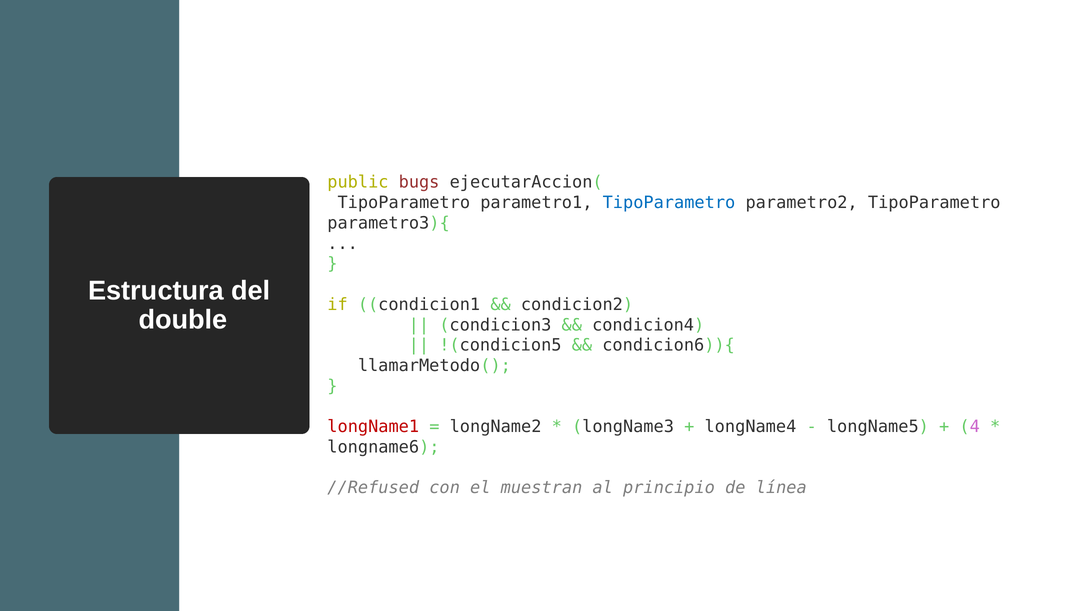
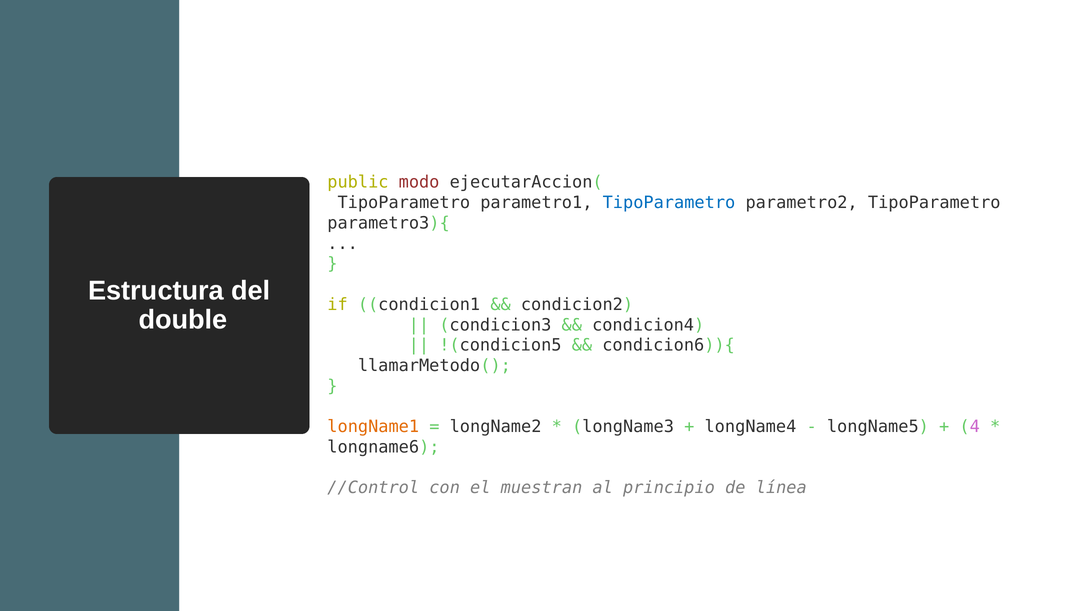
bugs: bugs -> modo (419, 182)
longName1 colour: red -> orange (373, 426)
//Refused: //Refused -> //Control (373, 487)
